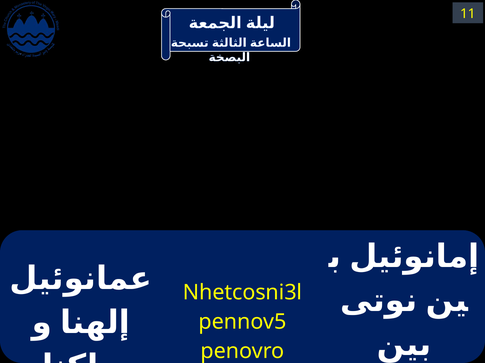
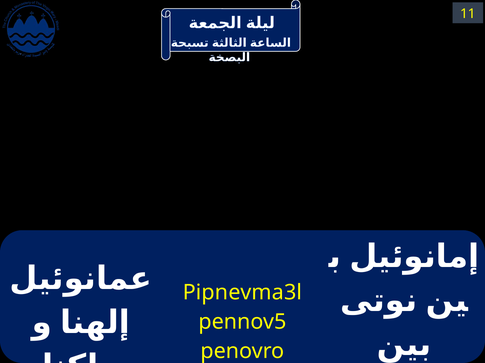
Nhetcosni3l: Nhetcosni3l -> Pipnevma3l (242, 293)
